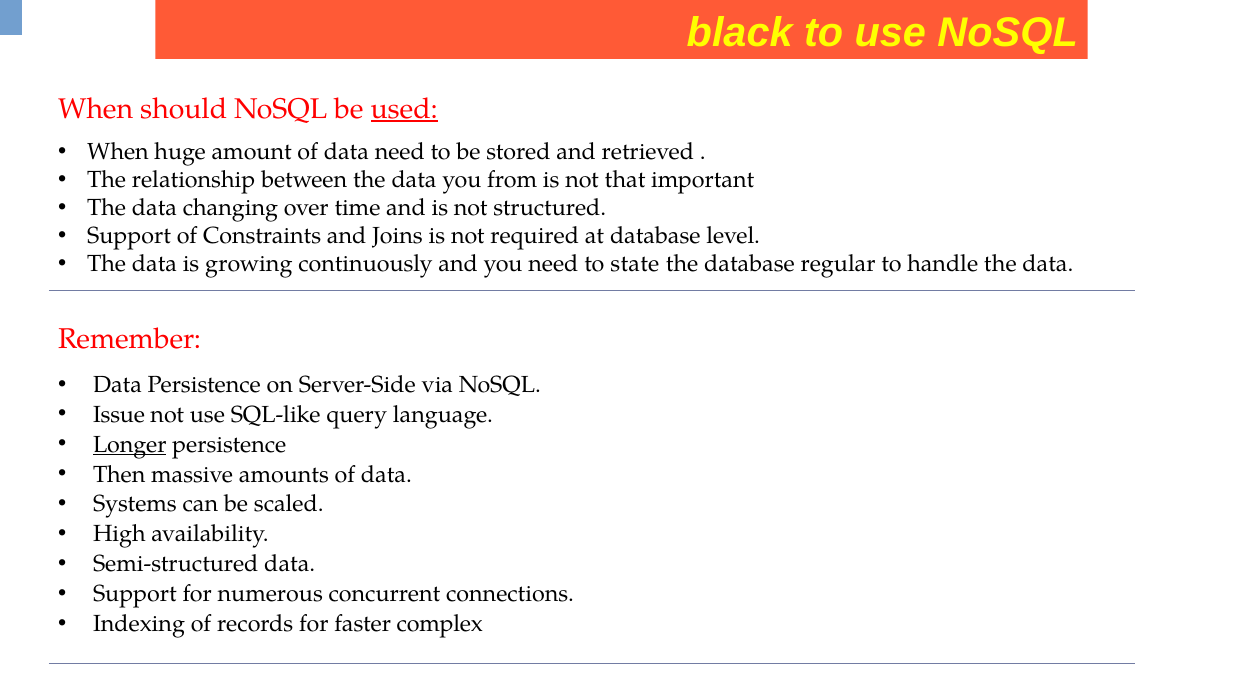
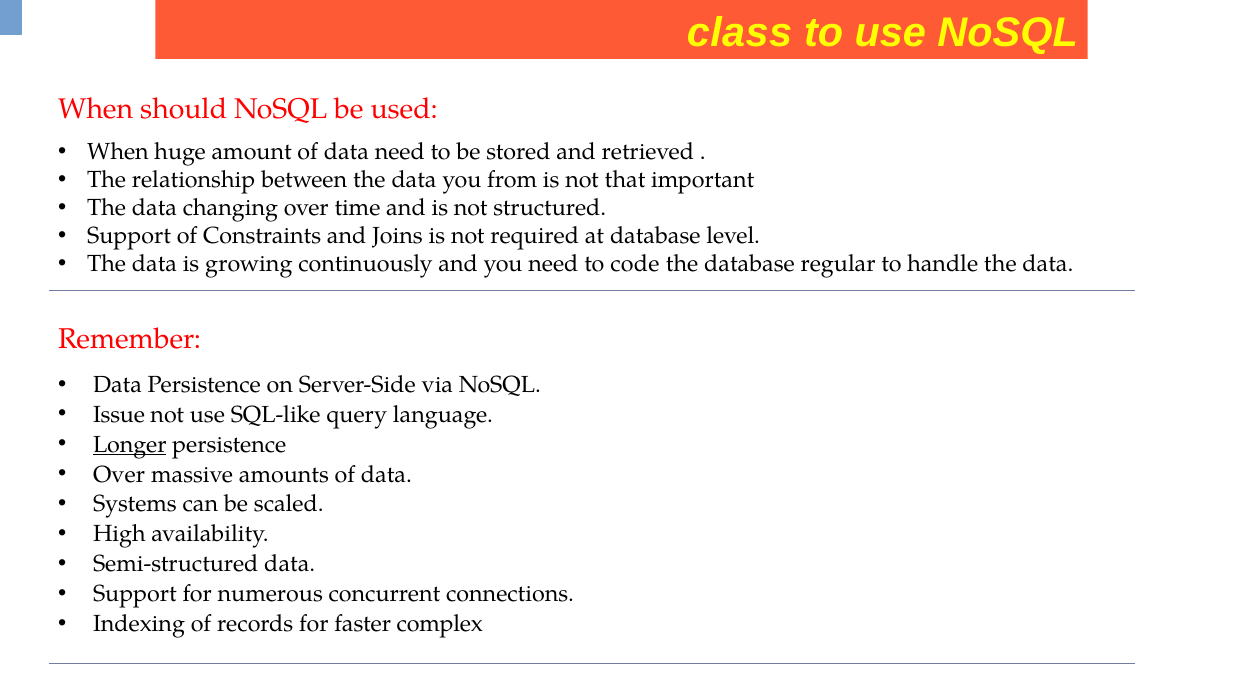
black: black -> class (739, 32)
used underline: present -> none (404, 109)
state: state -> code (635, 264)
Then: Then -> Over (119, 474)
